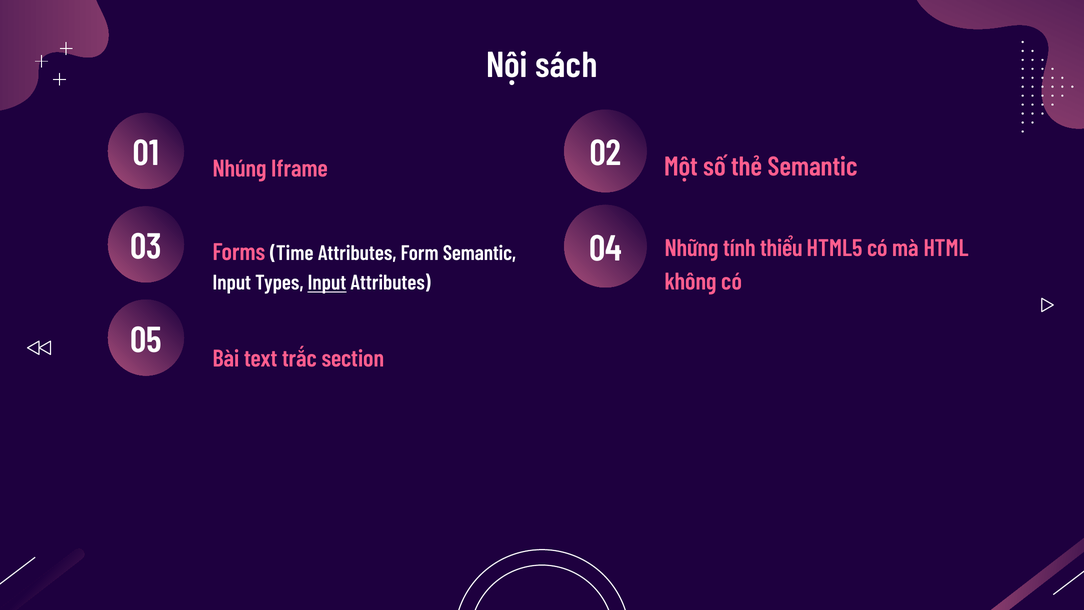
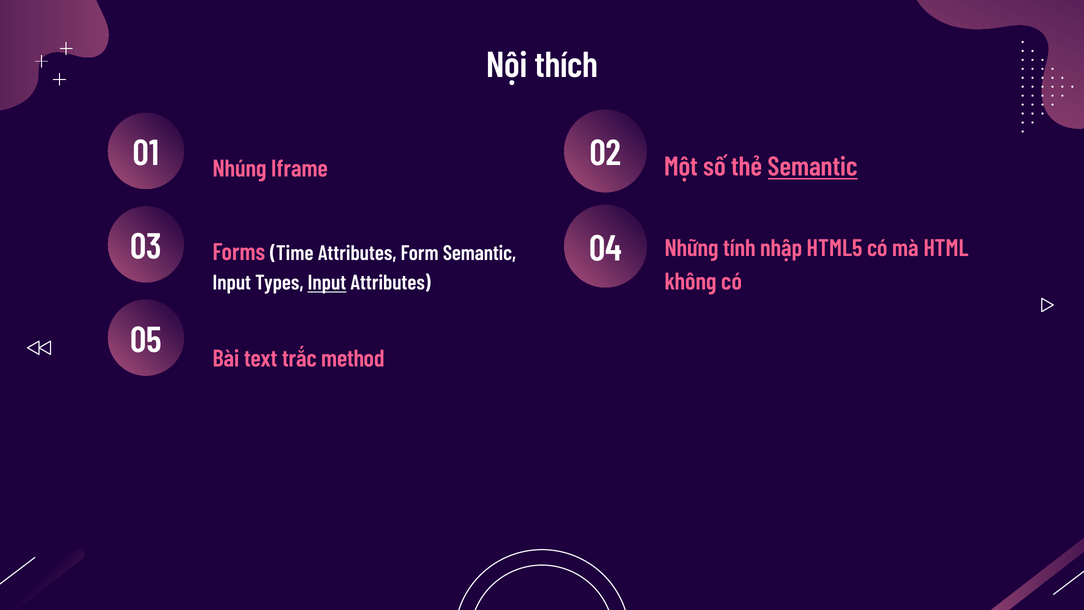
sách: sách -> thích (567, 65)
Semantic underline: none -> present (813, 167)
thiểu: thiểu -> nhập (781, 248)
section: section -> method (353, 359)
